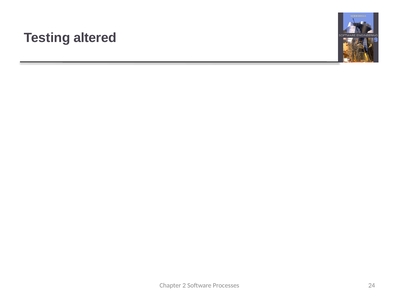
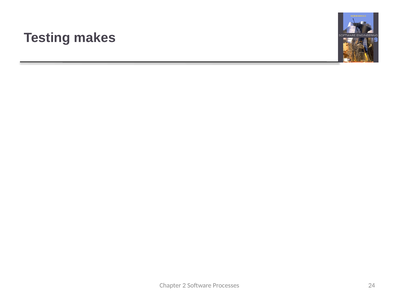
altered: altered -> makes (95, 38)
